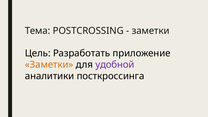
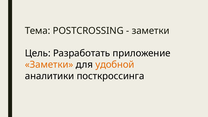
удобной colour: purple -> orange (115, 65)
